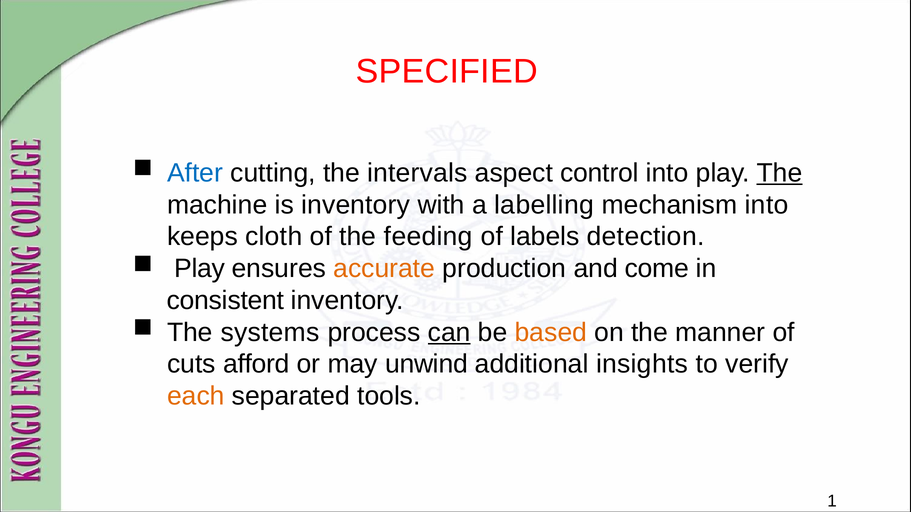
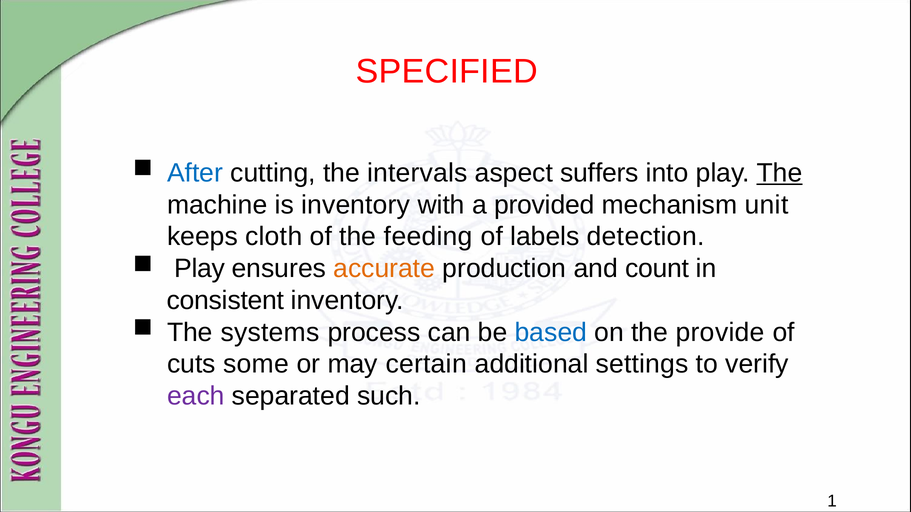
control: control -> suffers (599, 173)
labelling: labelling -> provided (544, 205)
mechanism into: into -> unit (767, 205)
come: come -> count (657, 269)
can underline: present -> none (449, 333)
based colour: orange -> blue (551, 333)
manner: manner -> provide (720, 333)
afford: afford -> some (256, 365)
unwind: unwind -> certain (426, 365)
insights: insights -> settings (642, 365)
each colour: orange -> purple (196, 396)
tools: tools -> such (389, 396)
